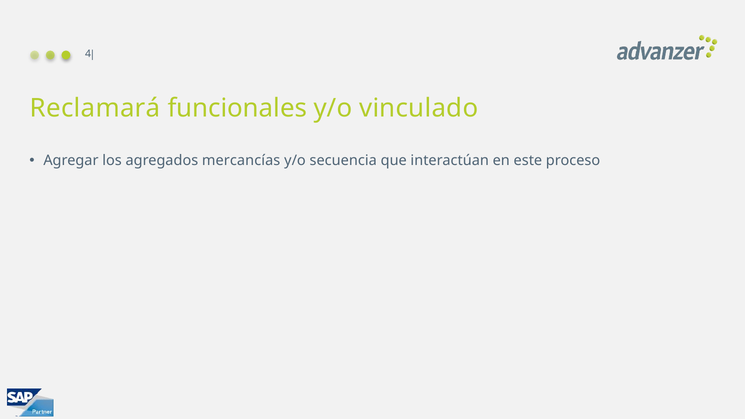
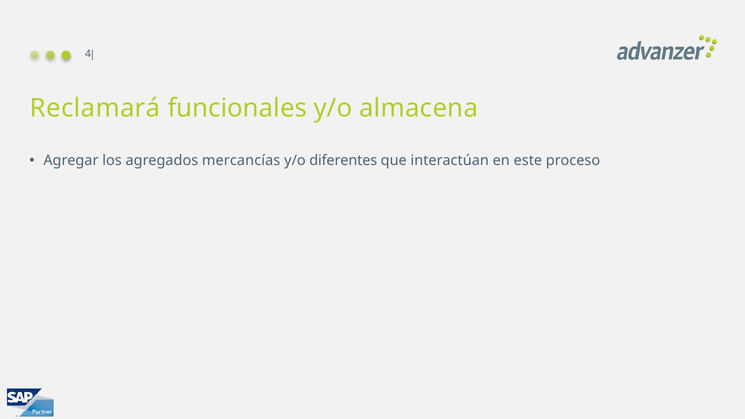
vinculado: vinculado -> almacena (419, 108)
secuencia: secuencia -> diferentes (343, 161)
